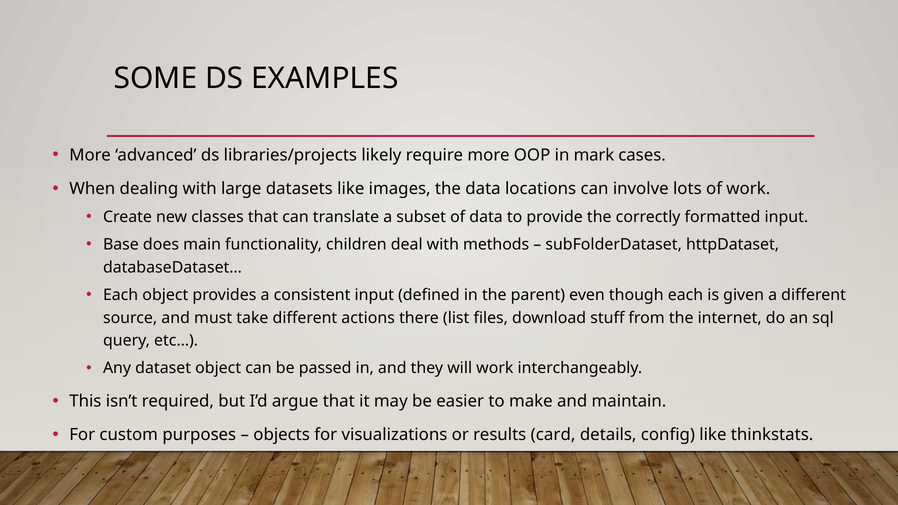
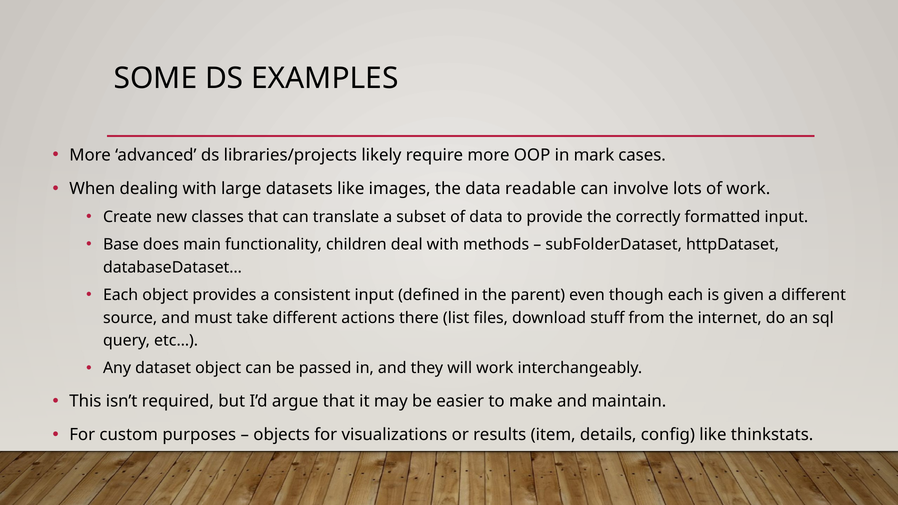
locations: locations -> readable (541, 189)
card: card -> item (553, 435)
